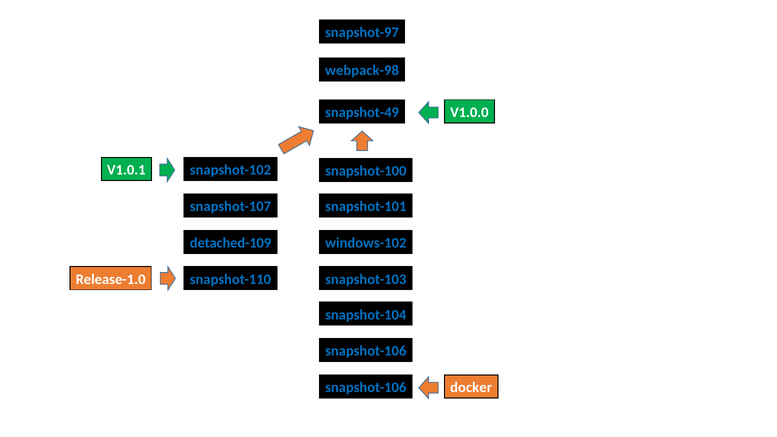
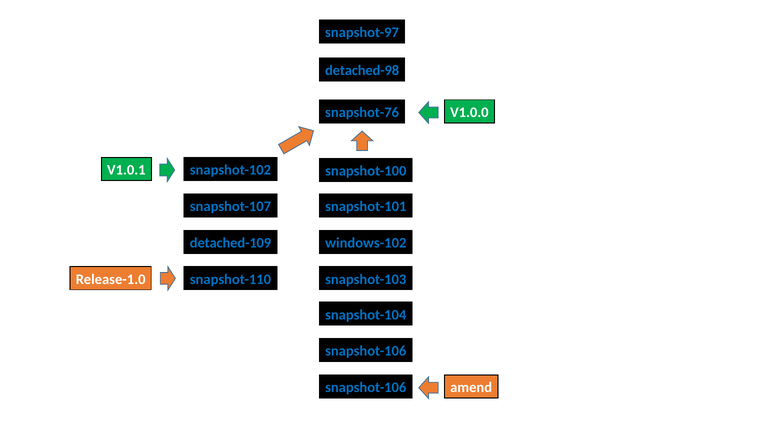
webpack-98: webpack-98 -> detached-98 (362, 70)
snapshot-49: snapshot-49 -> snapshot-76 (362, 112)
docker: docker -> amend (471, 388)
